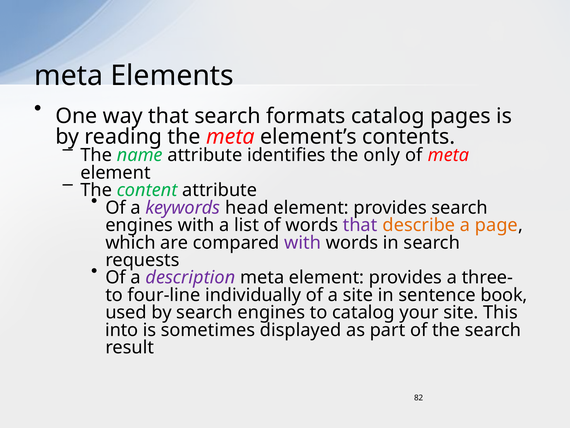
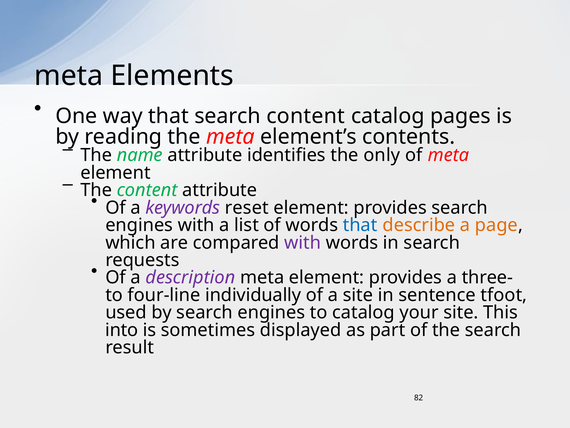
search formats: formats -> content (306, 116)
head: head -> reset (247, 207)
that colour: purple -> blue (360, 225)
book: book -> tfoot (504, 295)
